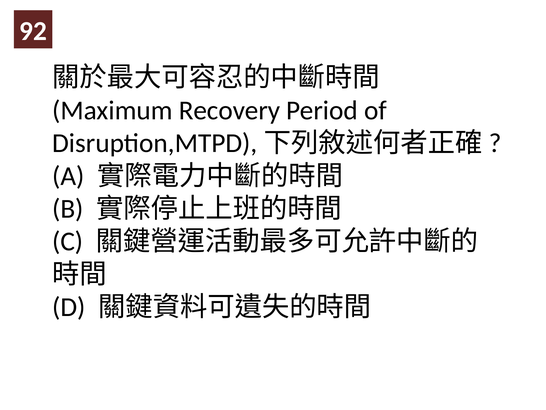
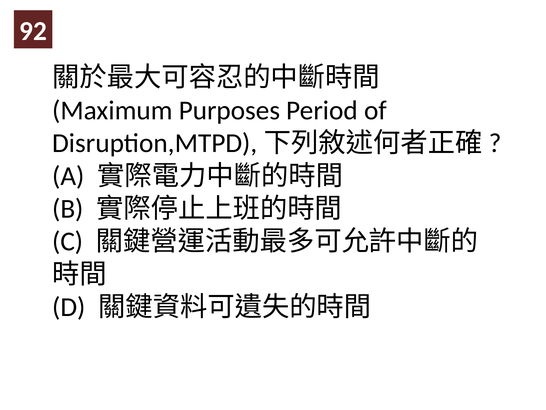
Recovery: Recovery -> Purposes (229, 110)
